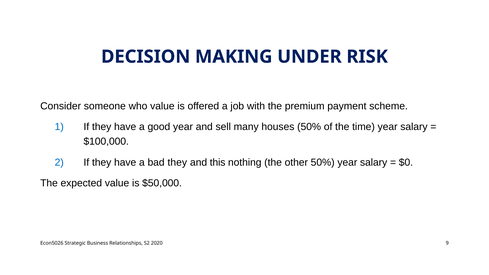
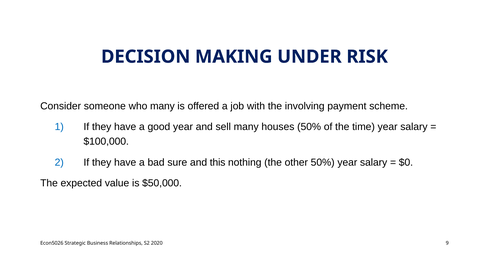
who value: value -> many (162, 106)
premium: premium -> involving (305, 106)
bad they: they -> sure (177, 162)
